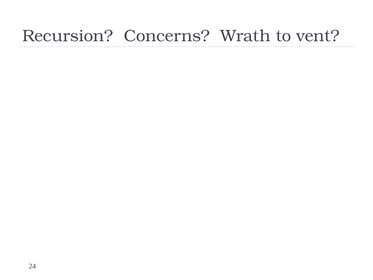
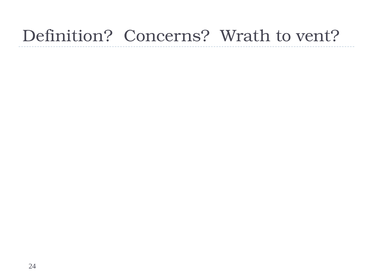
Recursion: Recursion -> Definition (68, 36)
